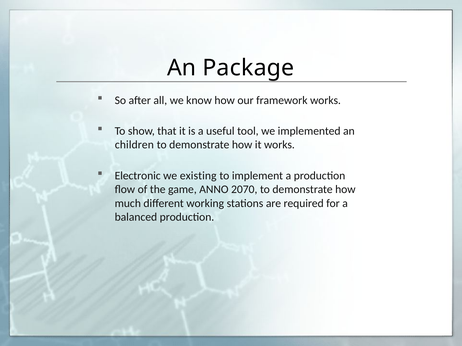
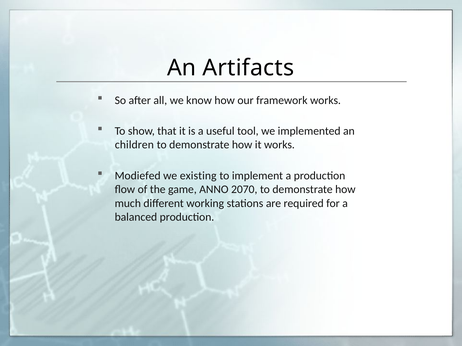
Package: Package -> Artifacts (248, 68)
Electronic: Electronic -> Modiefed (138, 176)
